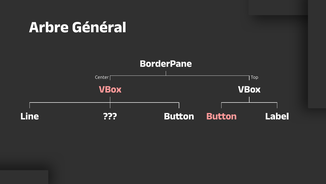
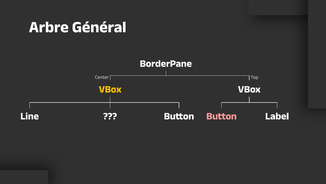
VBox colour: pink -> yellow (110, 89)
